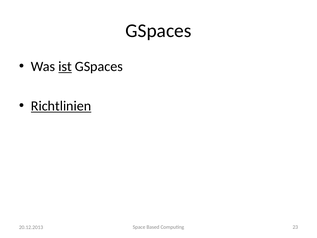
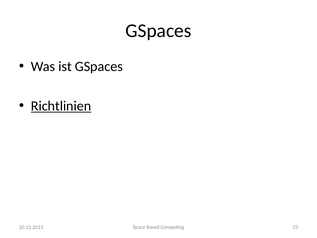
ist underline: present -> none (65, 67)
